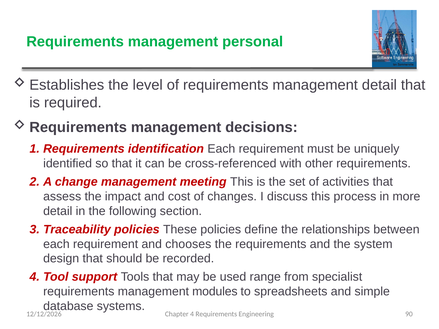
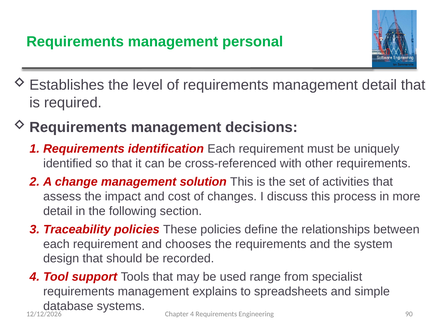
meeting: meeting -> solution (203, 182)
modules: modules -> explains (215, 292)
